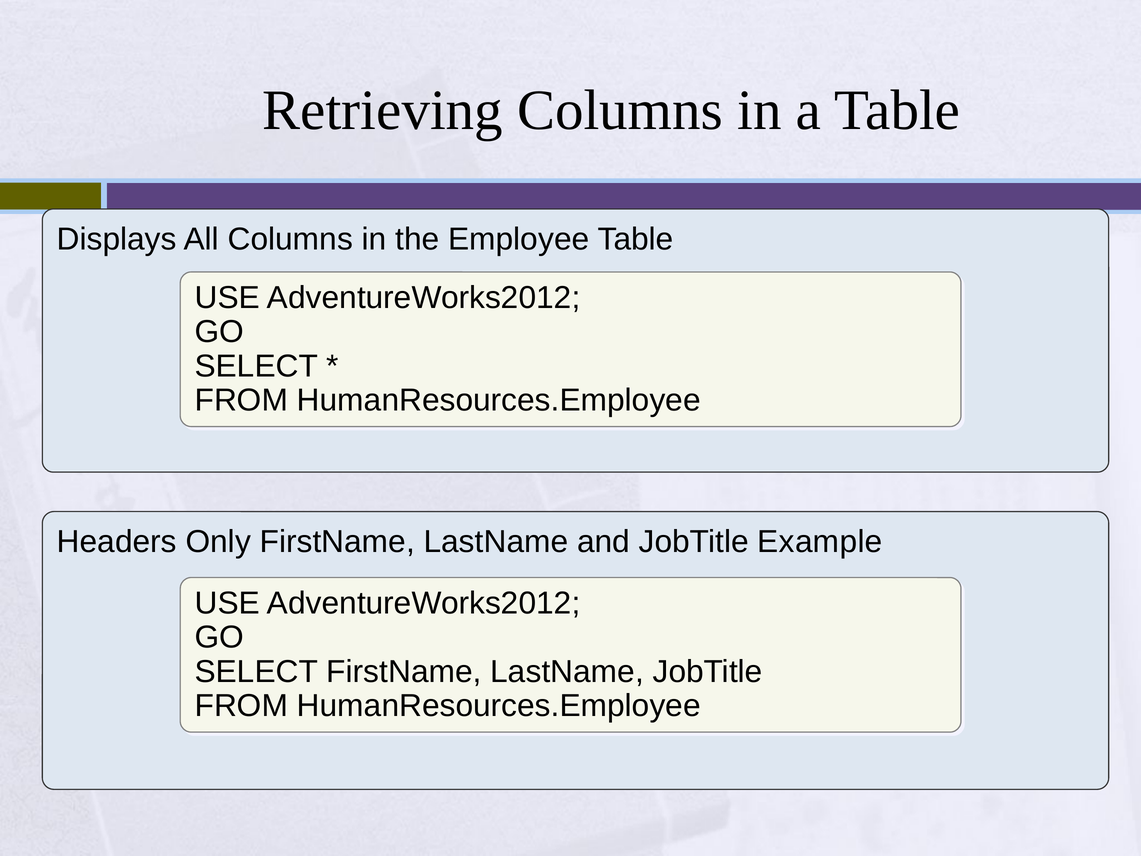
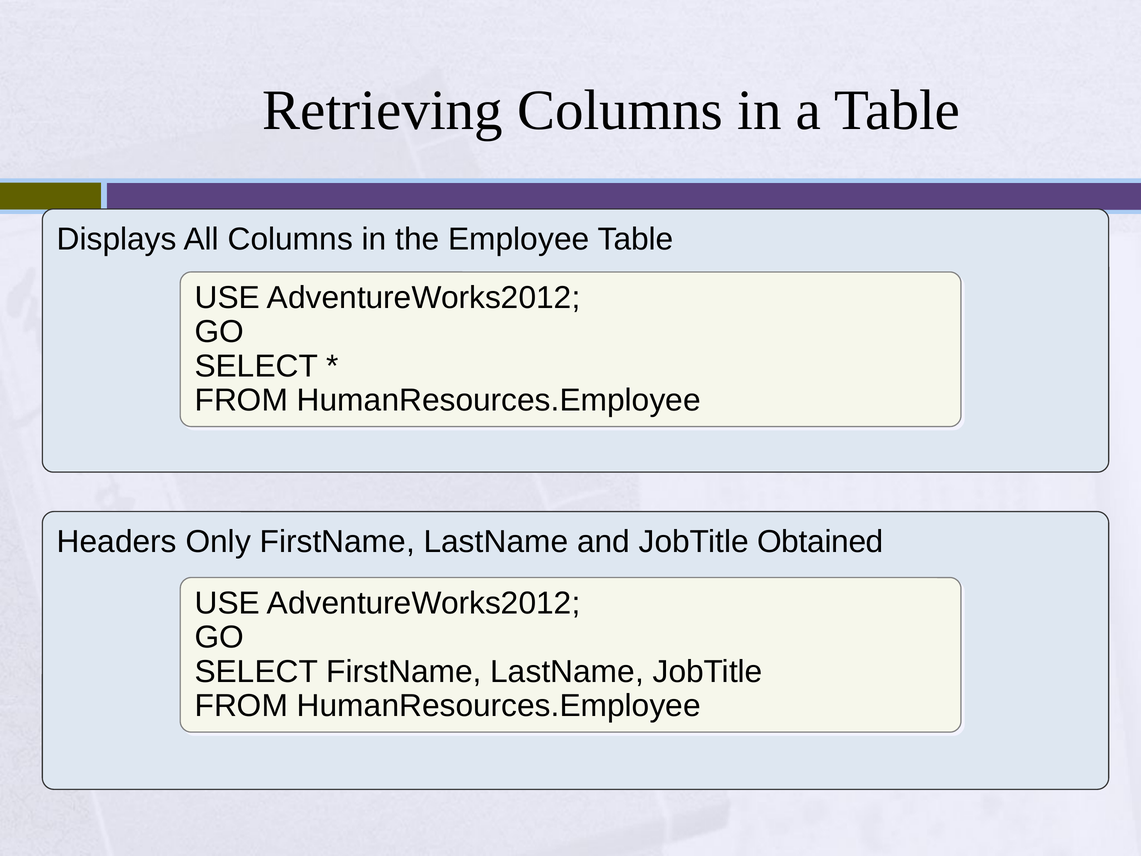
Example: Example -> Obtained (820, 542)
